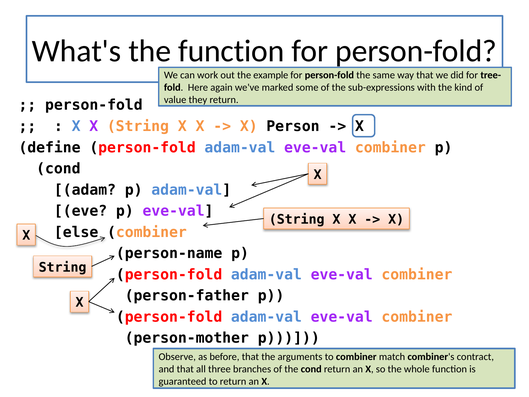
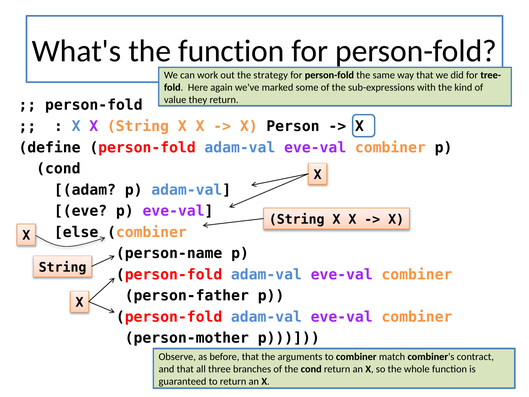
example: example -> strategy (271, 75)
